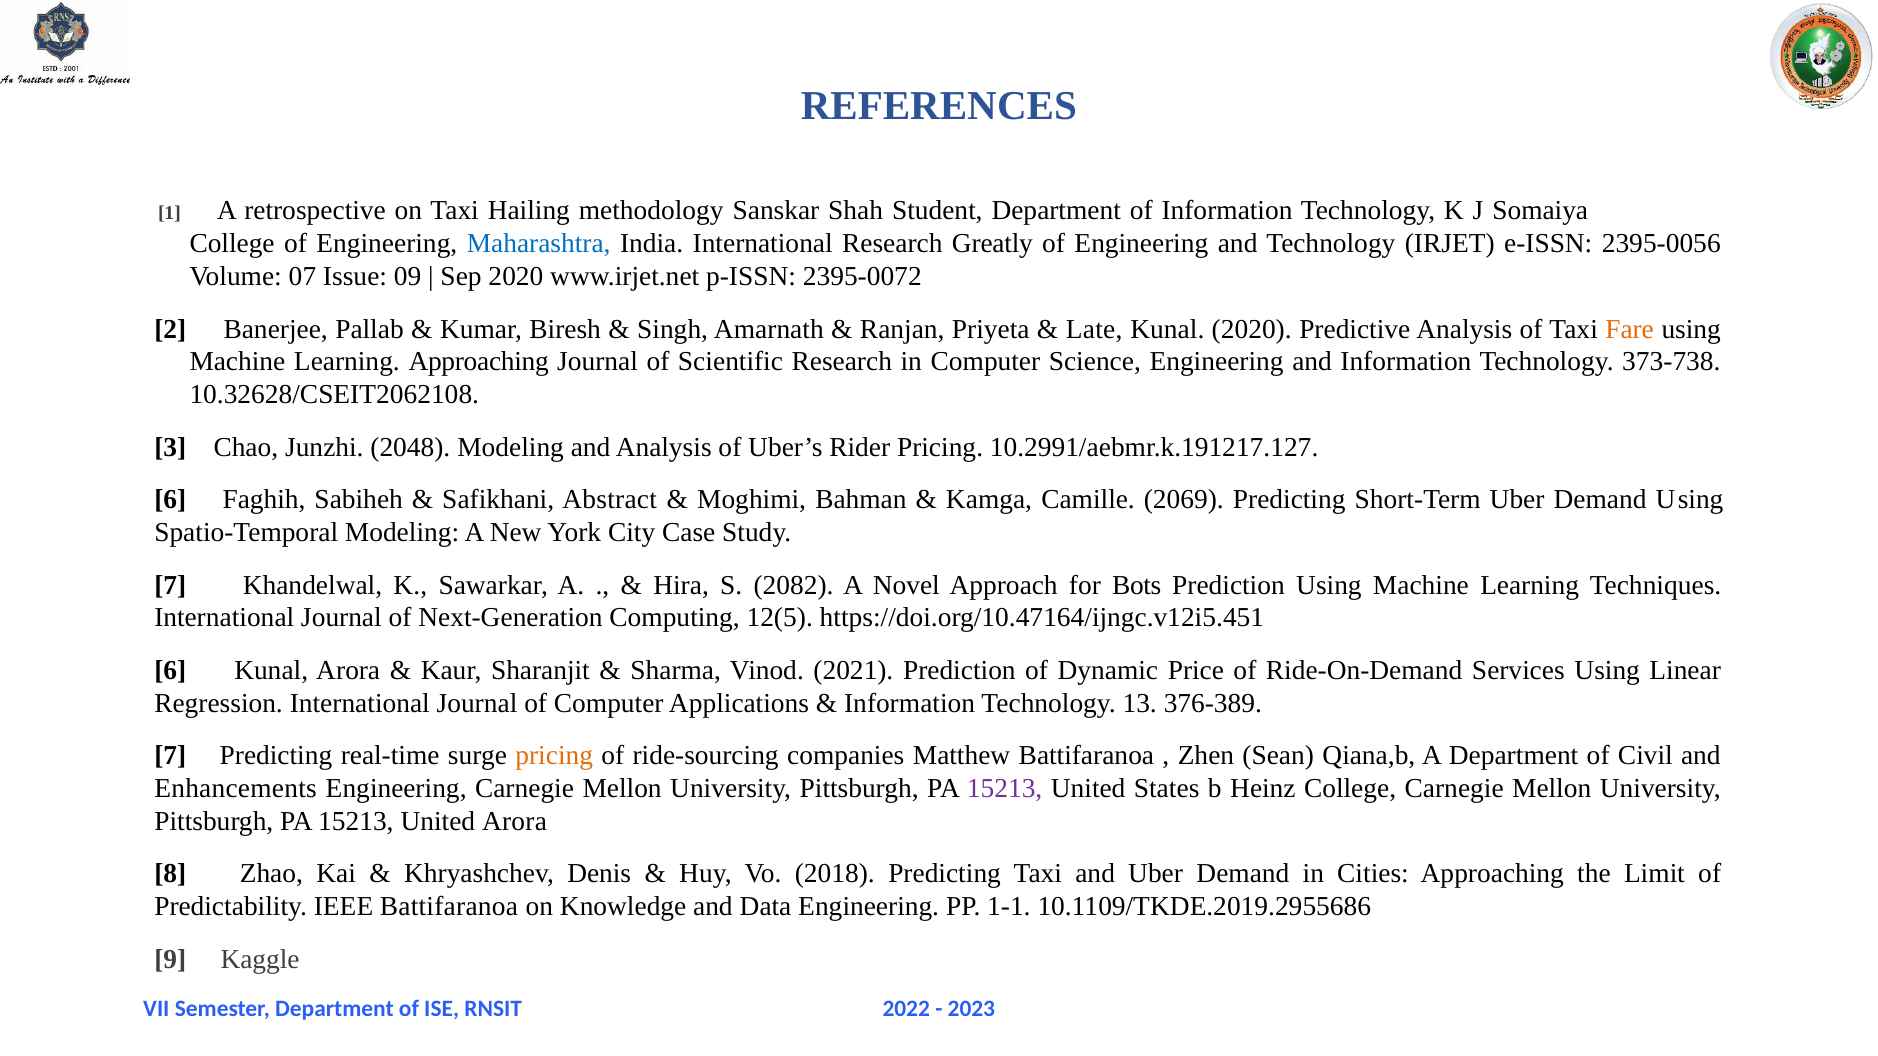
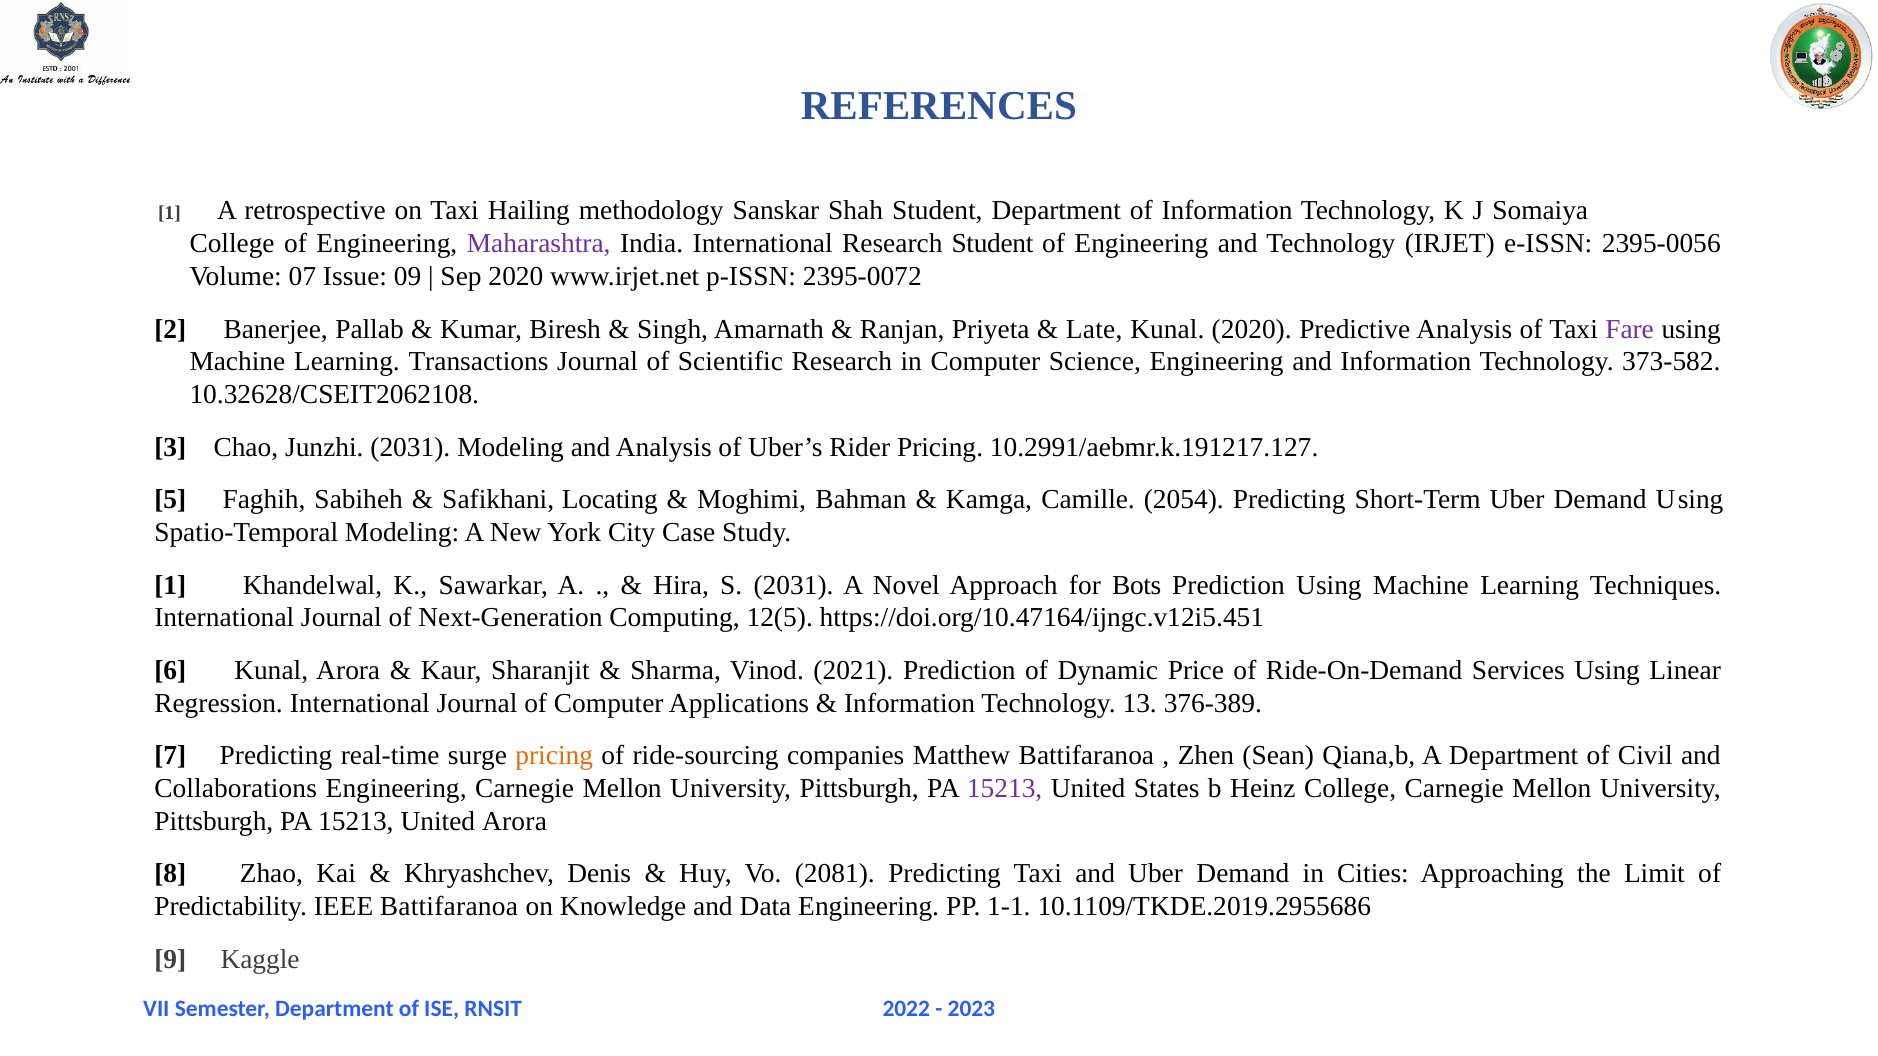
Maharashtra colour: blue -> purple (539, 244)
Research Greatly: Greatly -> Student (992, 244)
Fare colour: orange -> purple (1630, 329)
Learning Approaching: Approaching -> Transactions (478, 362)
373-738: 373-738 -> 373-582 (1671, 362)
Junzhi 2048: 2048 -> 2031 (410, 447)
6: 6 -> 5 (170, 500)
Abstract: Abstract -> Locating (610, 500)
2069: 2069 -> 2054 (1184, 500)
7: 7 -> 1 (170, 585)
S 2082: 2082 -> 2031 (794, 585)
Enhancements: Enhancements -> Collaborations (236, 789)
2018: 2018 -> 2081 (835, 874)
